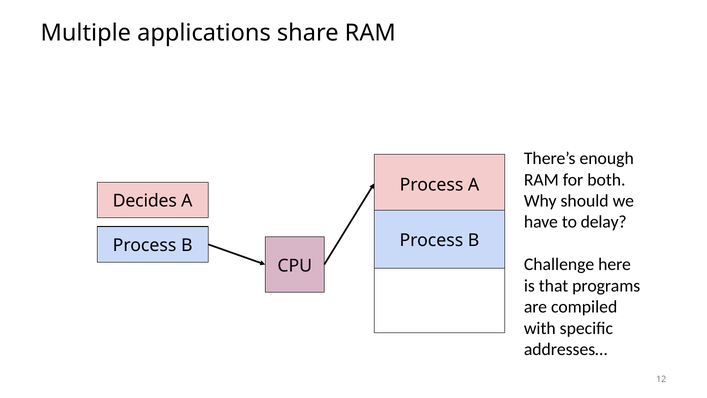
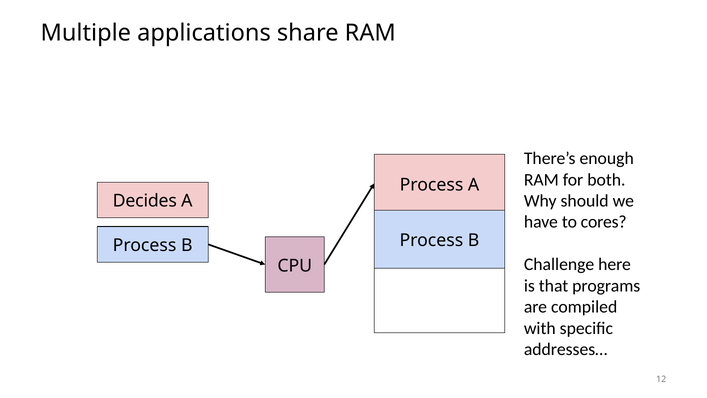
delay: delay -> cores (604, 222)
